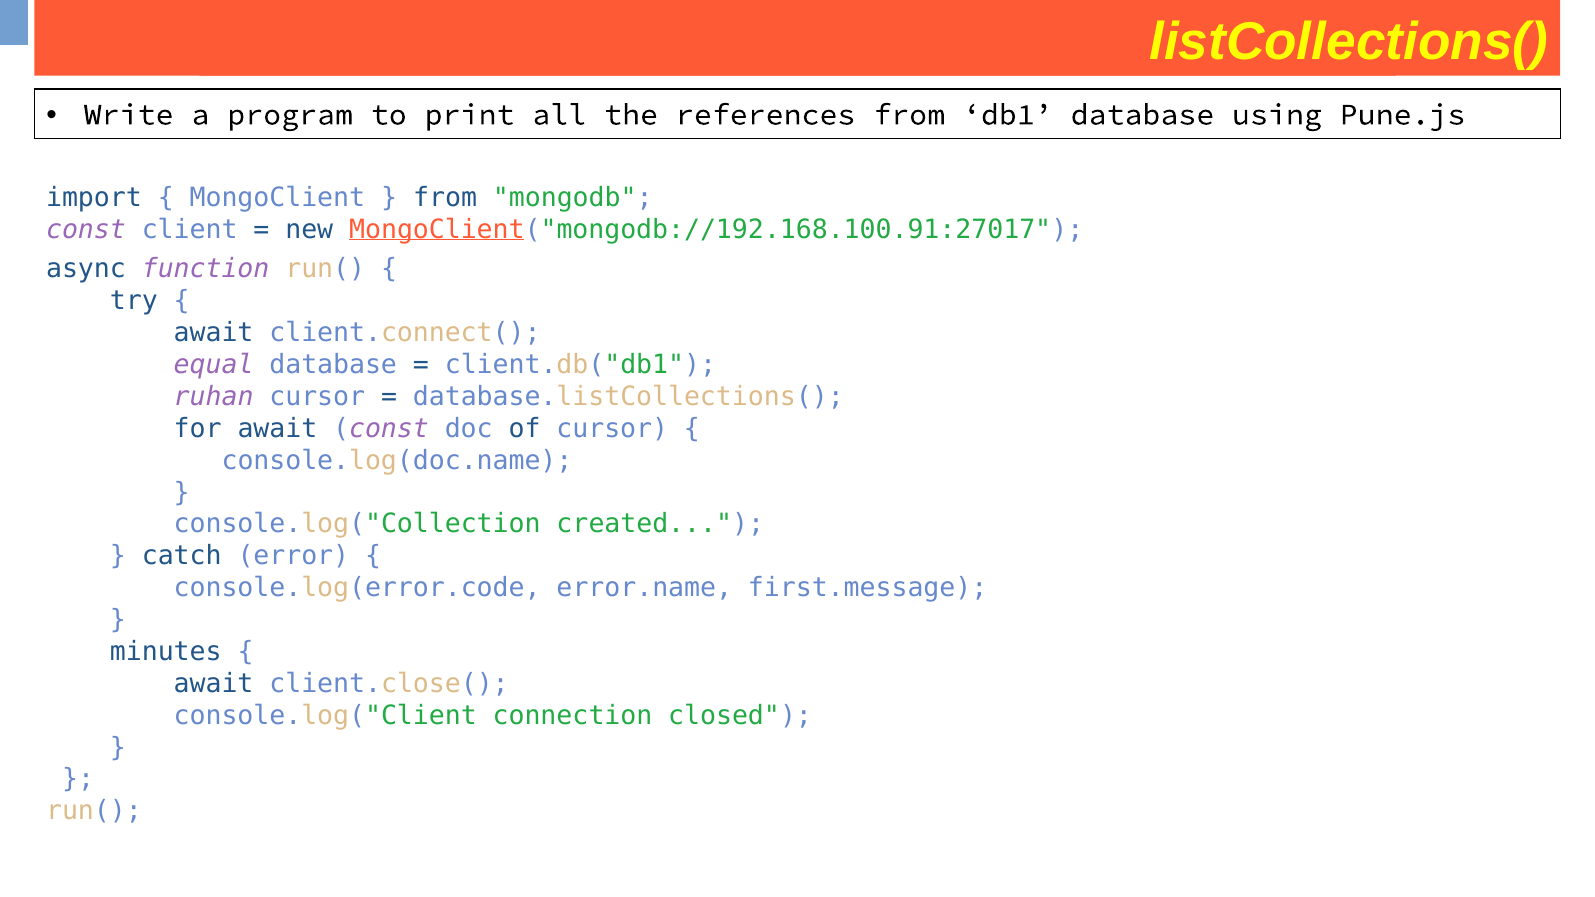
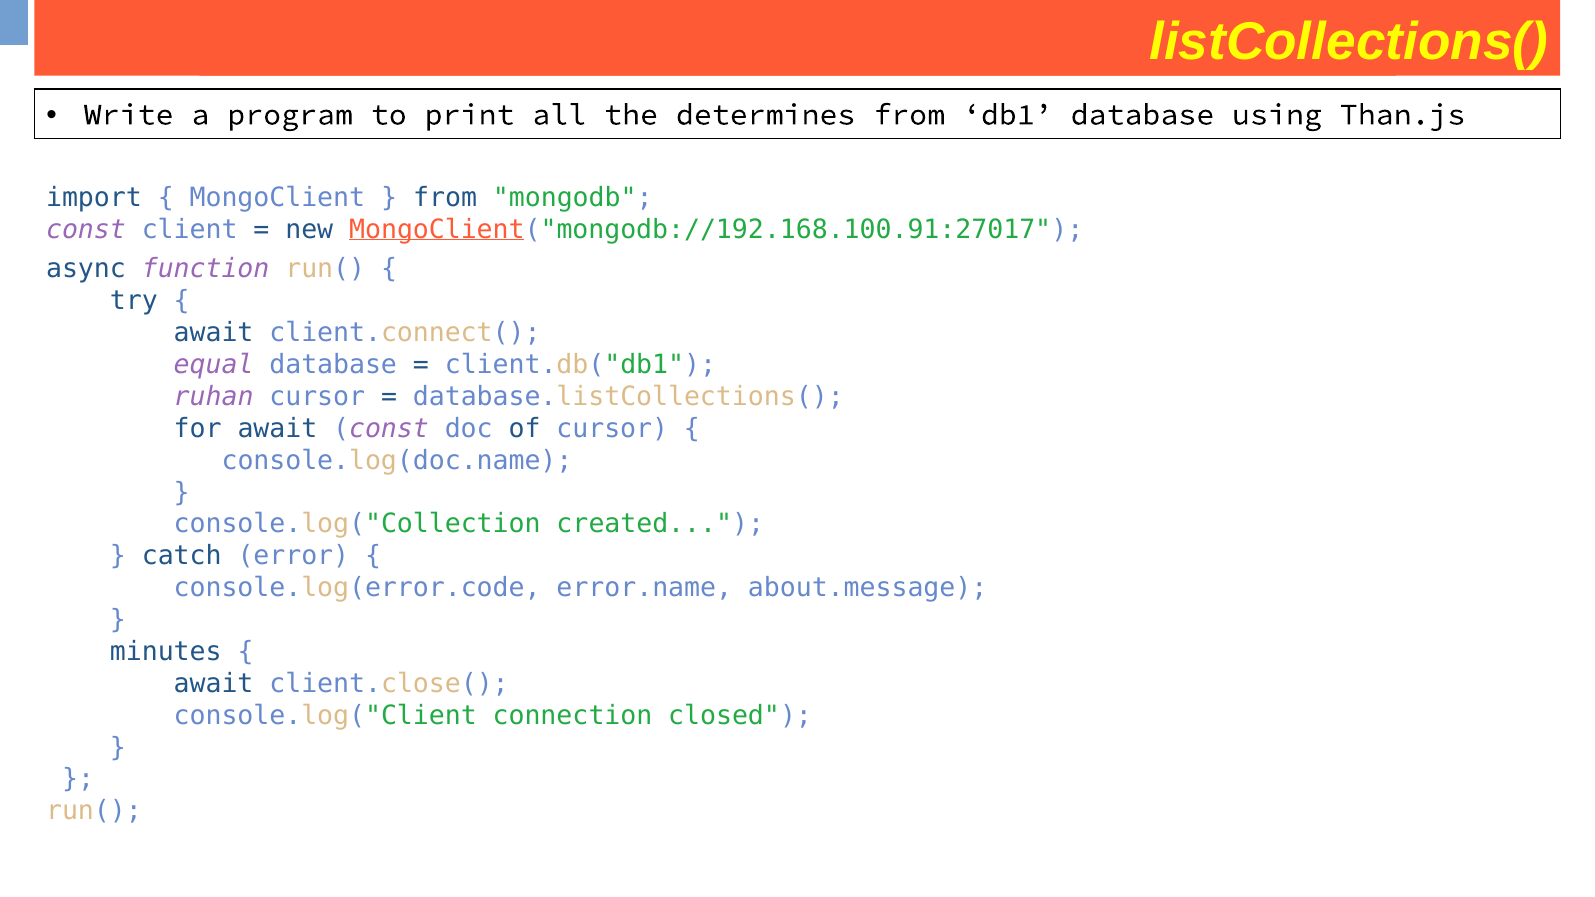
references: references -> determines (766, 115)
Pune.js: Pune.js -> Than.js (1403, 115)
first.message: first.message -> about.message (868, 588)
